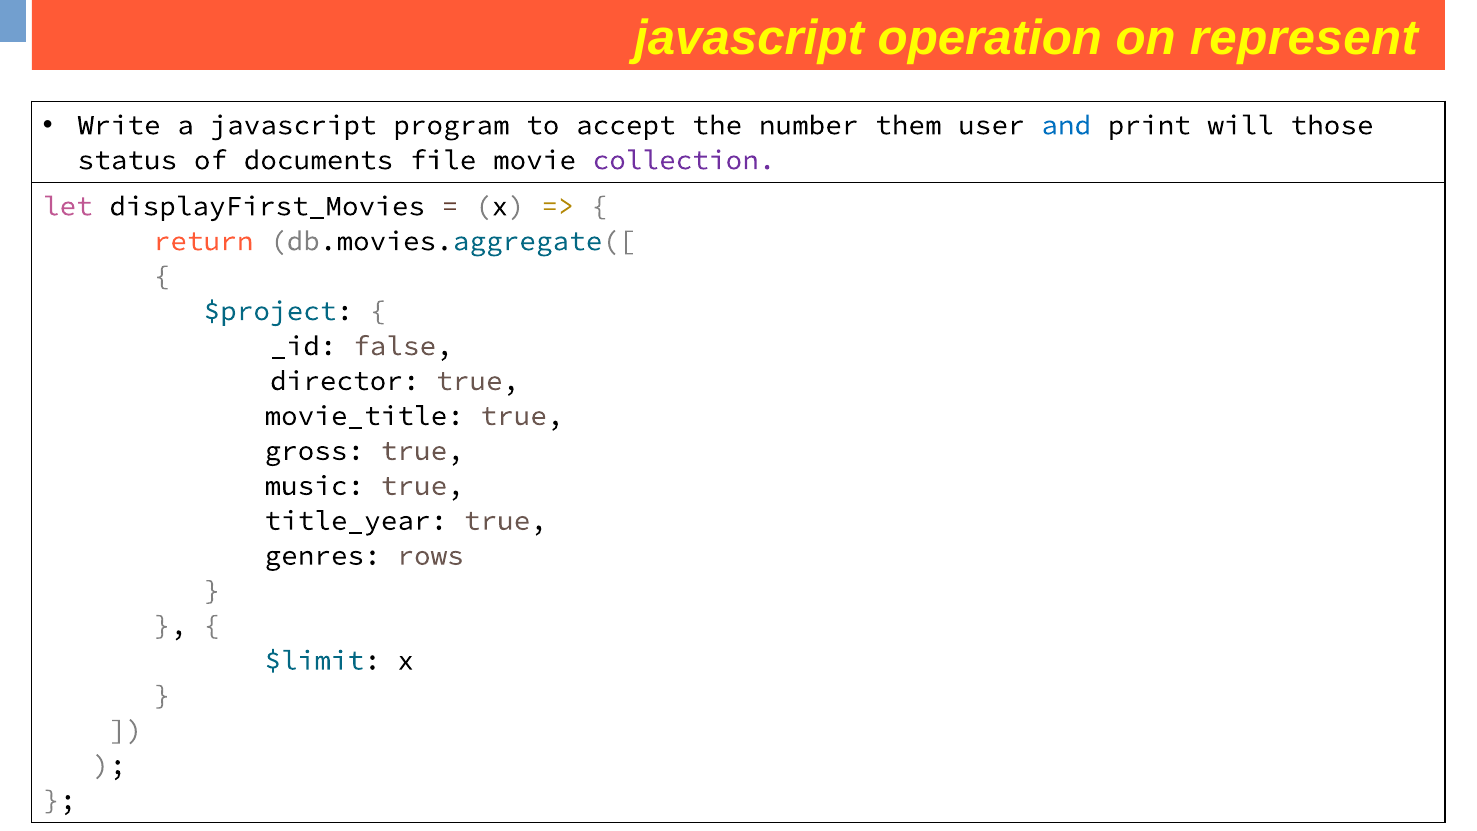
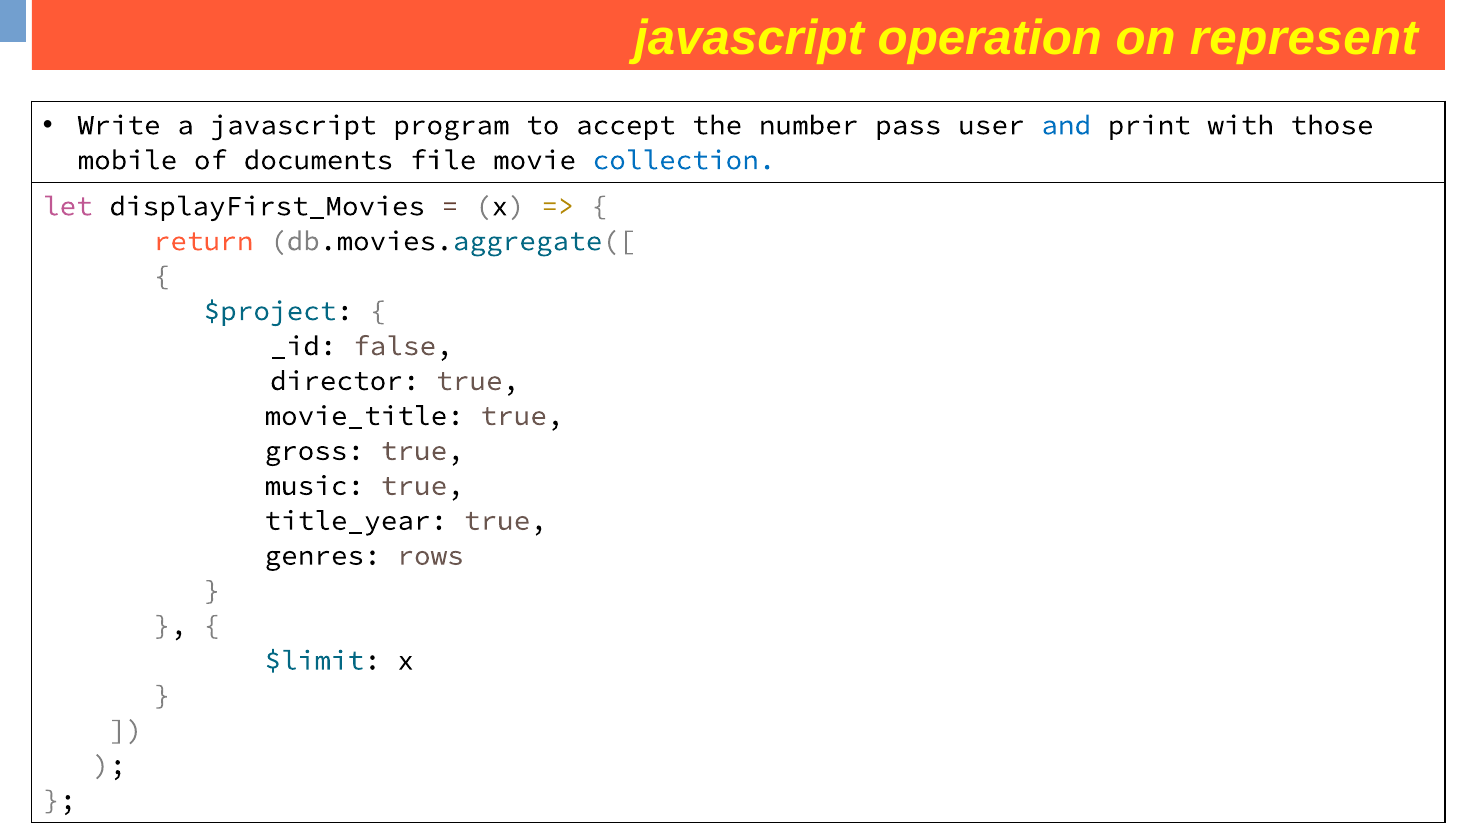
them: them -> pass (908, 125)
will: will -> with (1241, 125)
status: status -> mobile (127, 160)
collection colour: purple -> blue (684, 160)
